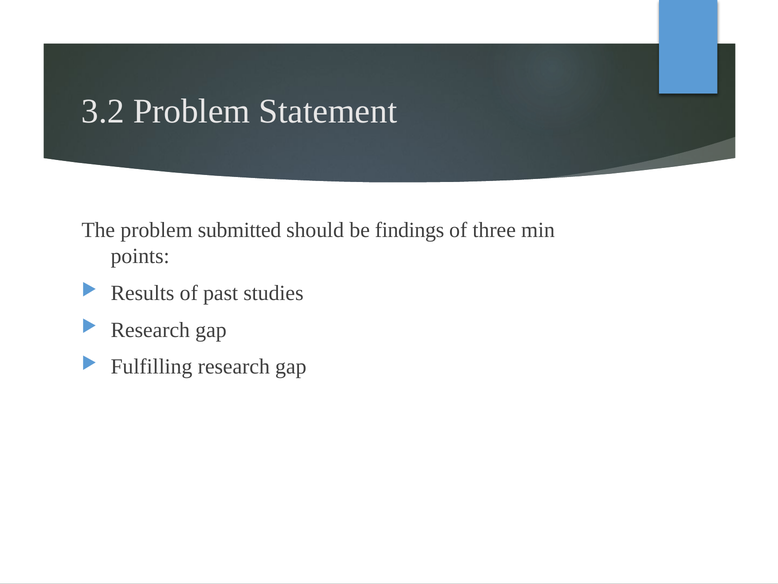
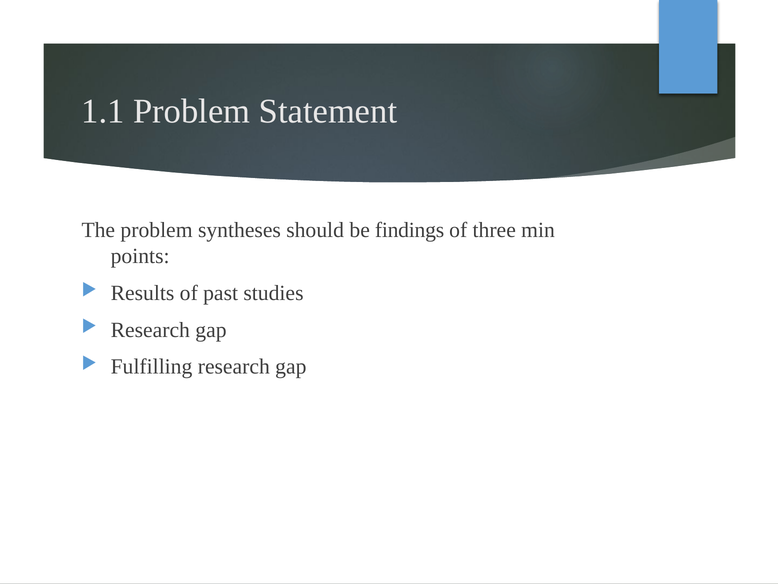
3.2: 3.2 -> 1.1 (103, 111)
submitted: submitted -> syntheses (239, 230)
